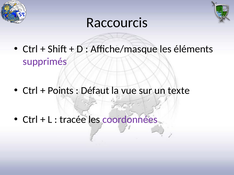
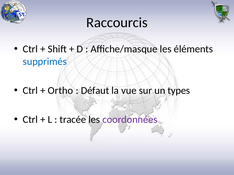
supprimés colour: purple -> blue (45, 62)
Points: Points -> Ortho (60, 91)
texte: texte -> types (179, 91)
